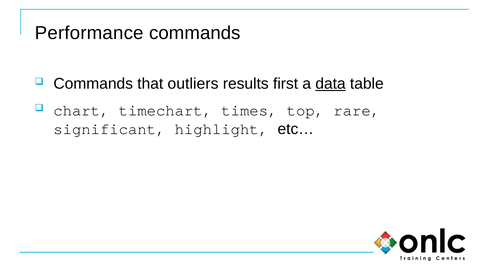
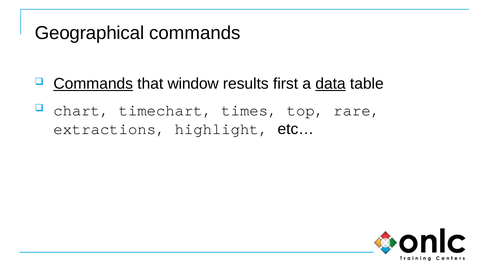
Performance: Performance -> Geographical (90, 33)
Commands underline: none -> present (93, 84)
outliers: outliers -> window (193, 84)
significant: significant -> extractions (109, 129)
